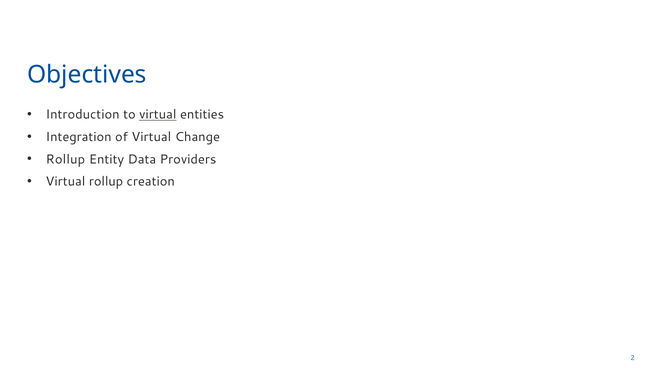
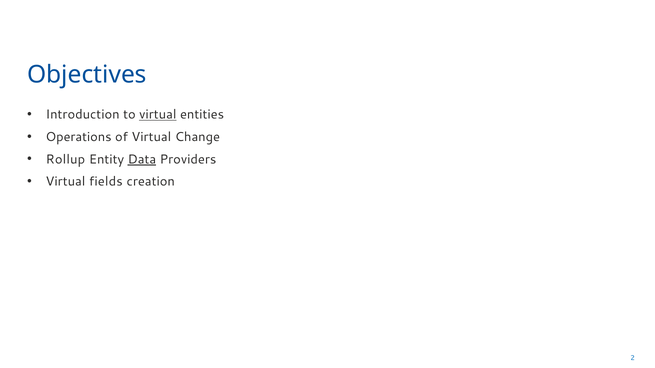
Integration: Integration -> Operations (79, 137)
Data underline: none -> present (142, 160)
Virtual rollup: rollup -> fields (106, 182)
